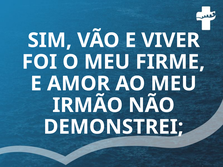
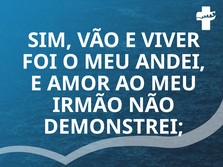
FIRME: FIRME -> ANDEI (170, 62)
